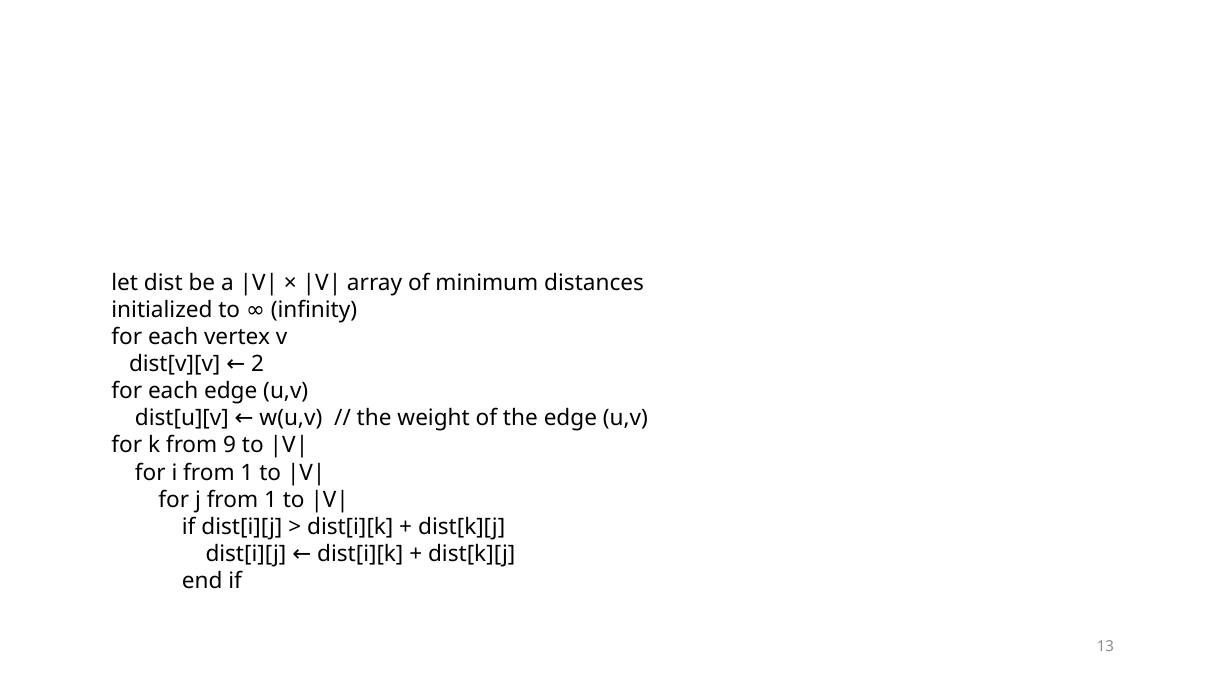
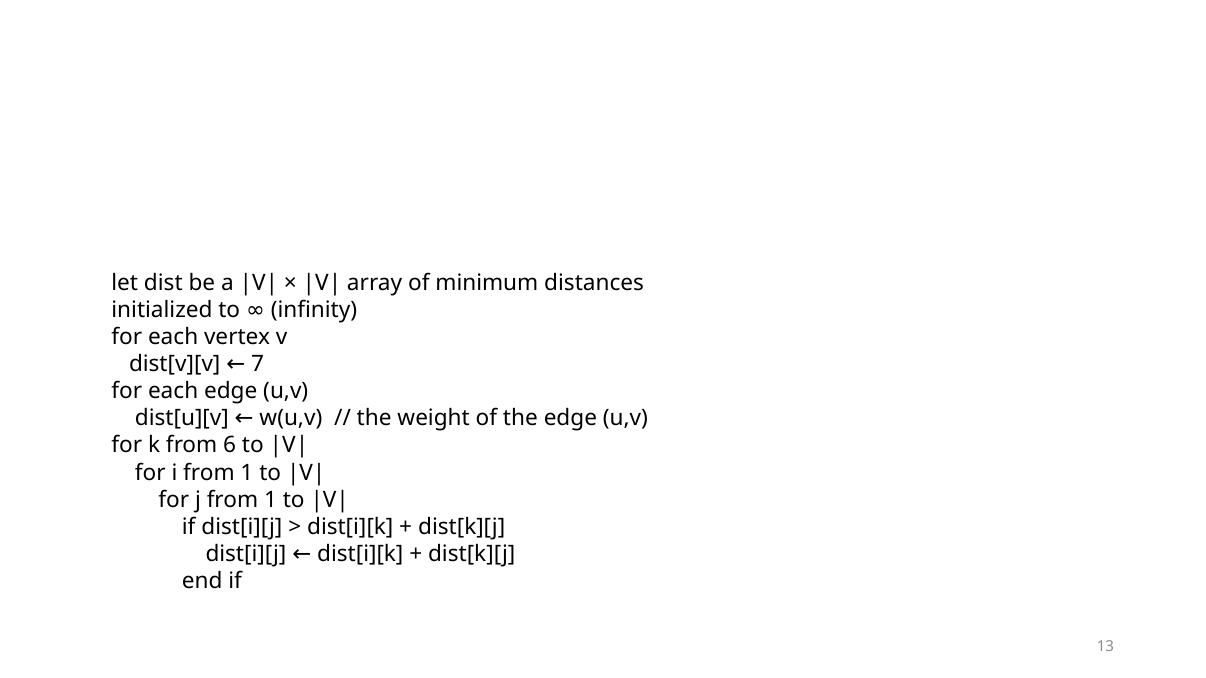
2: 2 -> 7 (258, 364)
9: 9 -> 6 (230, 446)
